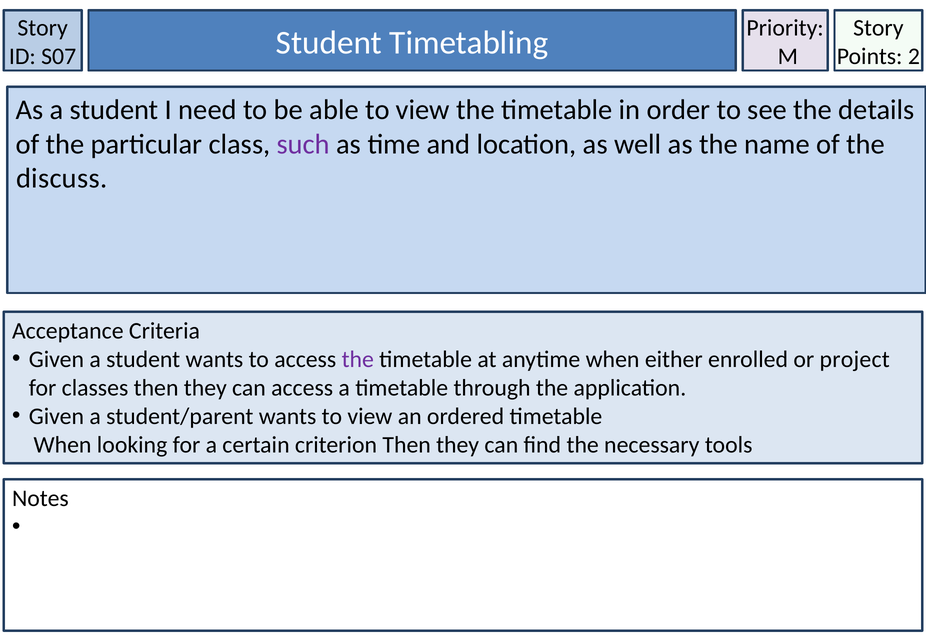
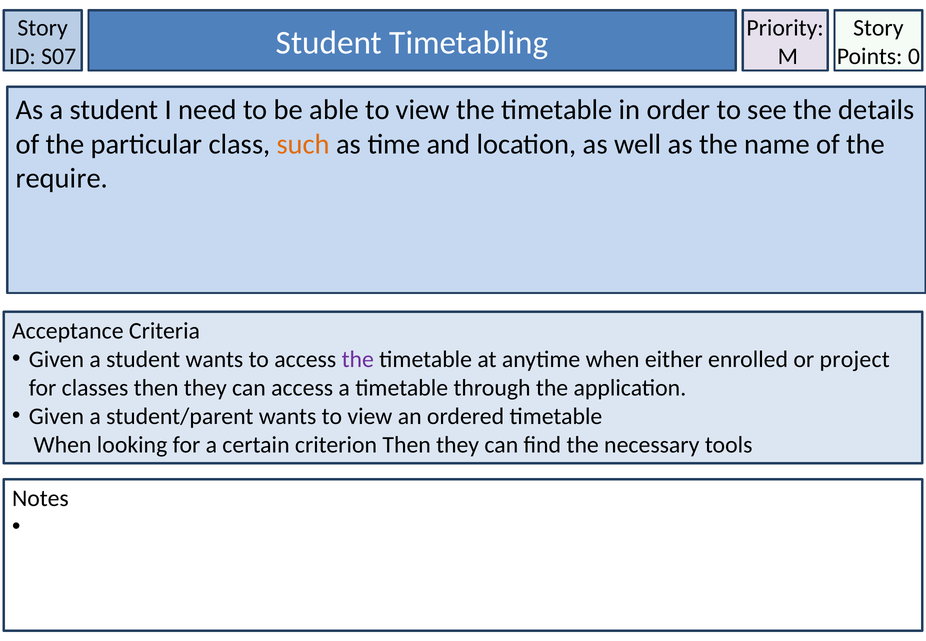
2: 2 -> 0 (914, 56)
such colour: purple -> orange (303, 144)
discuss: discuss -> require (62, 178)
